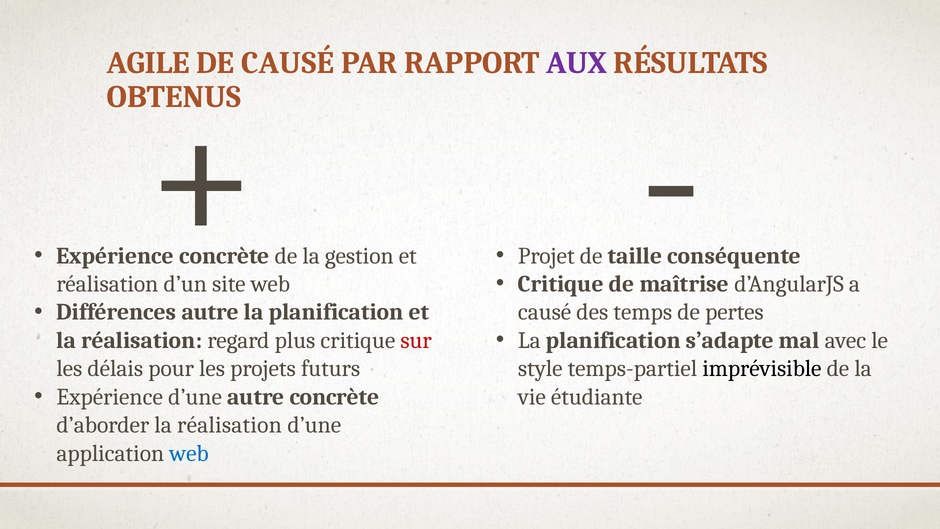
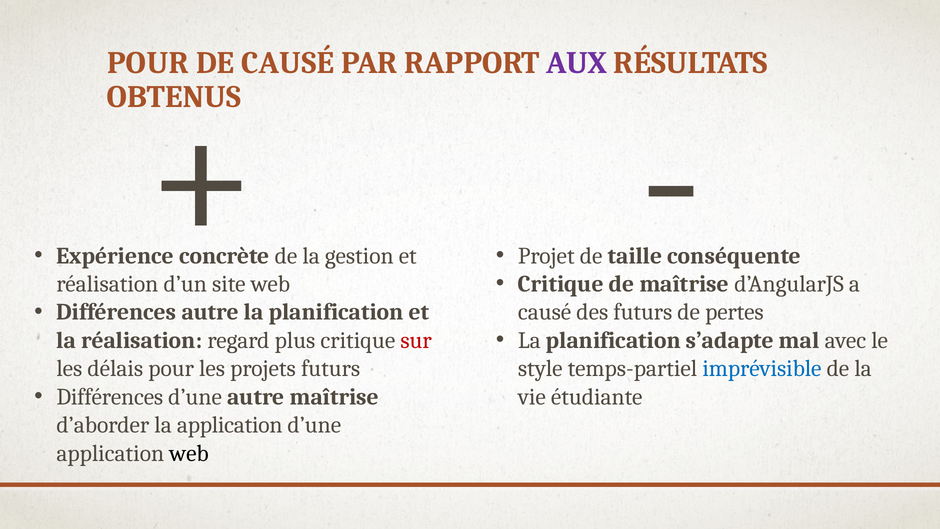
AGILE: AGILE -> POUR (148, 63)
des temps: temps -> futurs (643, 312)
imprévisible colour: black -> blue (762, 368)
Expérience: Expérience -> Différences (110, 397)
autre concrète: concrète -> maîtrise (334, 397)
d’aborder la réalisation: réalisation -> application (230, 425)
web colour: blue -> black (189, 453)
